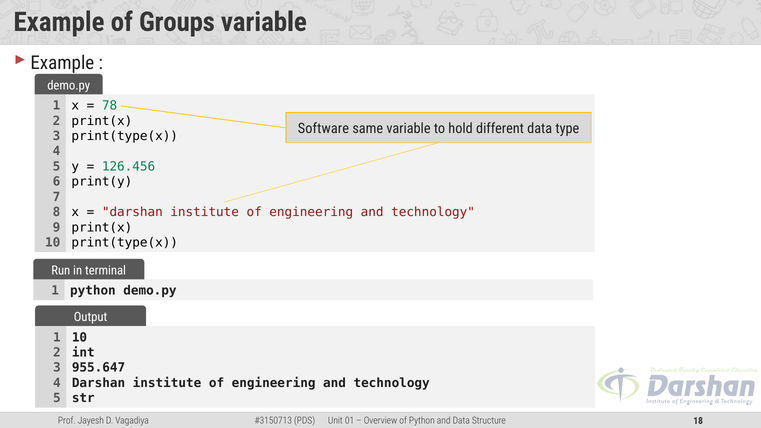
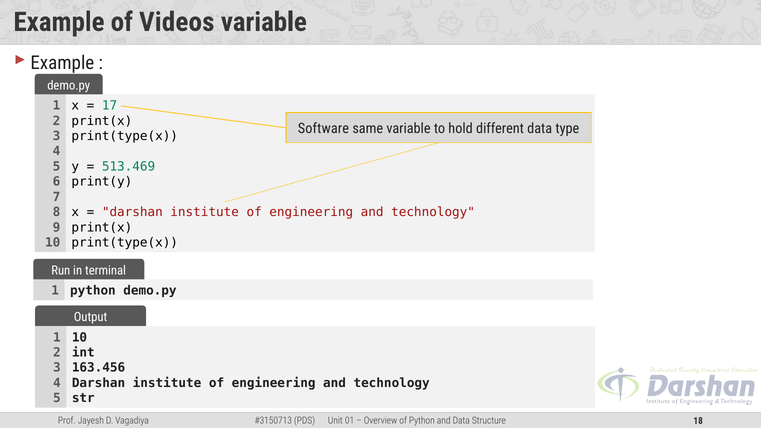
Groups: Groups -> Videos (177, 22)
78: 78 -> 17 (110, 106)
126.456: 126.456 -> 513.469 (129, 167)
955.647: 955.647 -> 163.456 (99, 368)
